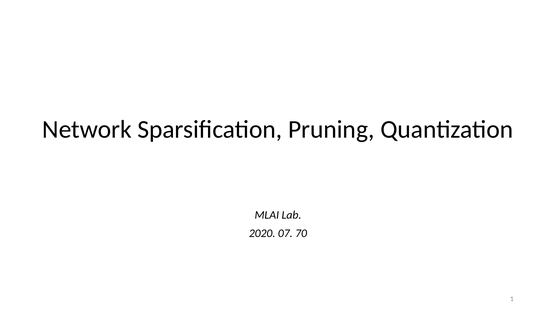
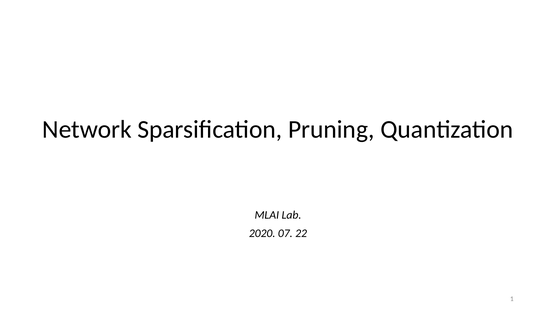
70: 70 -> 22 (301, 233)
